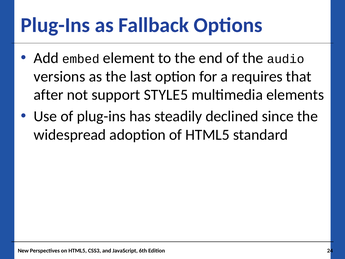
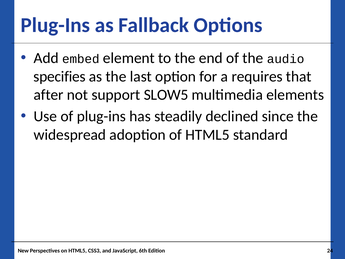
versions: versions -> specifies (60, 76)
STYLE5: STYLE5 -> SLOW5 (166, 95)
